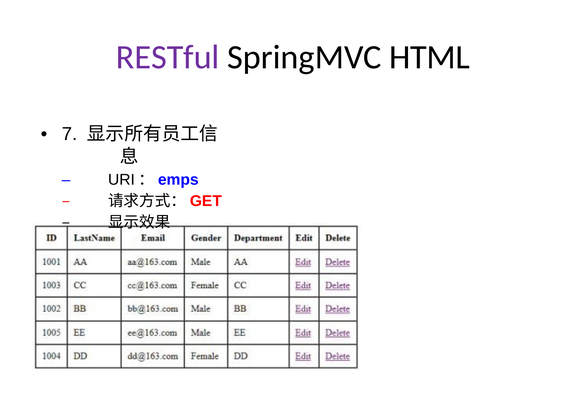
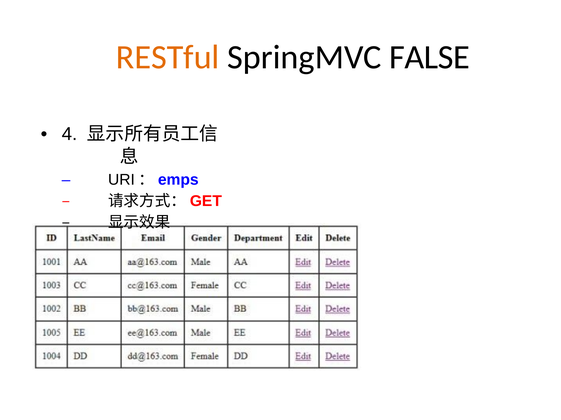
RESTful colour: purple -> orange (168, 57)
HTML: HTML -> FALSE (430, 57)
7: 7 -> 4 (70, 134)
